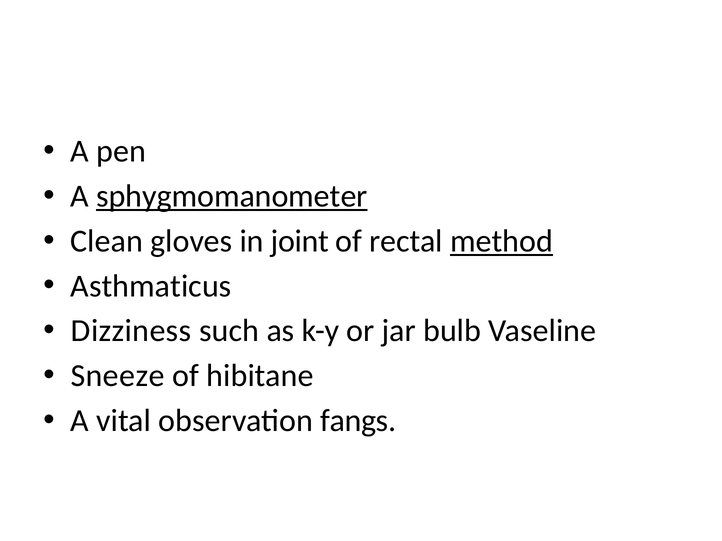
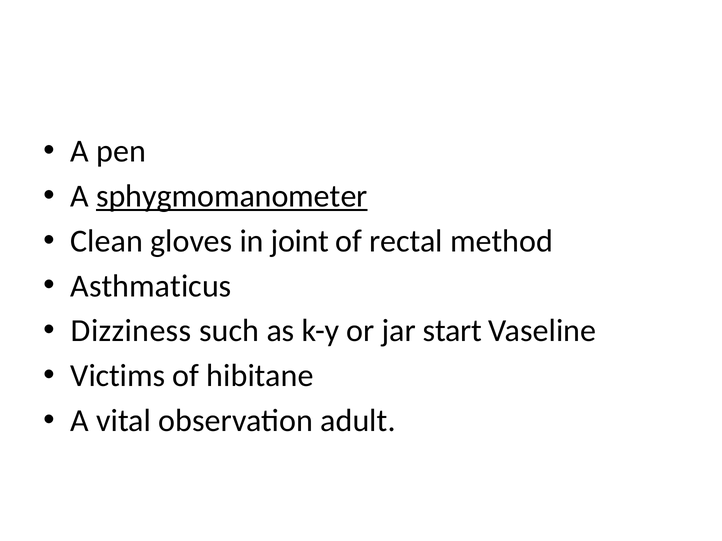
method underline: present -> none (502, 241)
bulb: bulb -> start (452, 331)
Sneeze: Sneeze -> Victims (118, 376)
fangs: fangs -> adult (358, 421)
